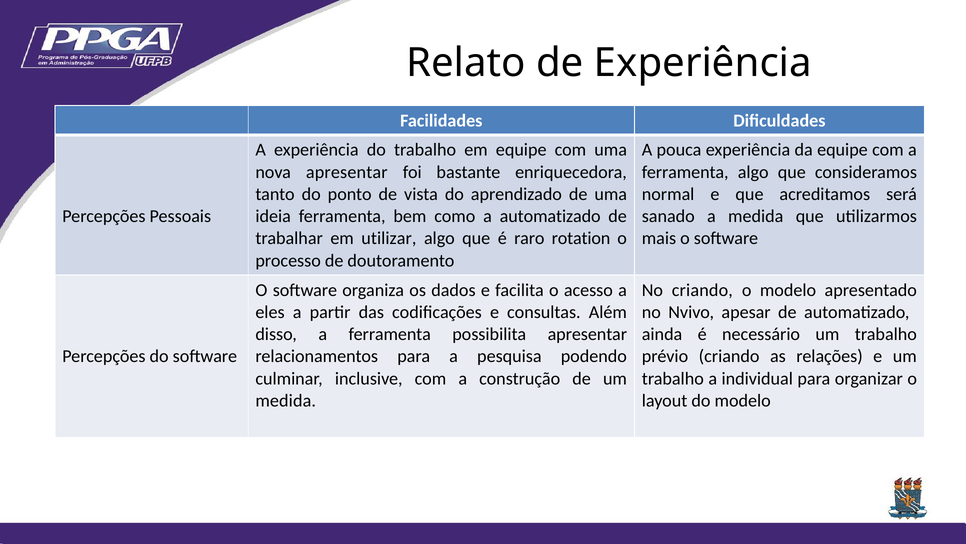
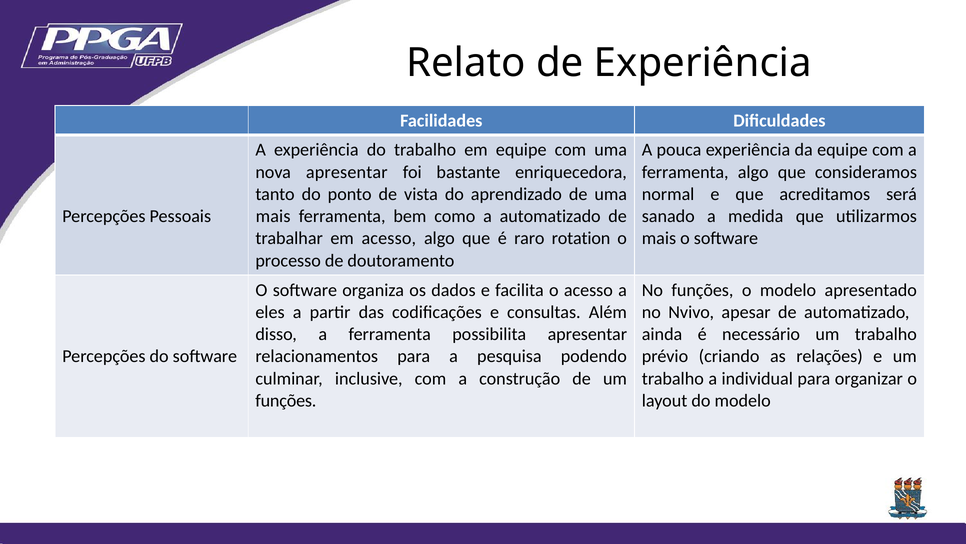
ideia: ideia -> mais (273, 216)
em utilizar: utilizar -> acesso (389, 238)
No criando: criando -> funções (702, 290)
medida: medida -> funções (286, 400)
